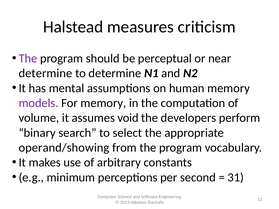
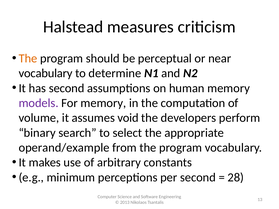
The colour: purple -> orange (28, 58)
determine: determine -> vocabulary (46, 73)
has mental: mental -> second (67, 88)
operand/showing: operand/showing -> operand/example (64, 148)
31: 31 -> 28 (236, 178)
